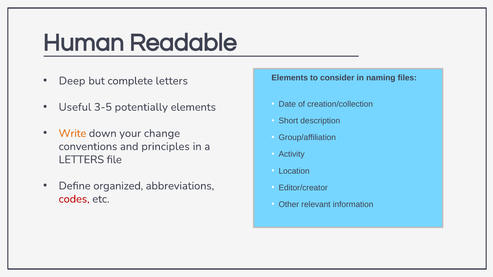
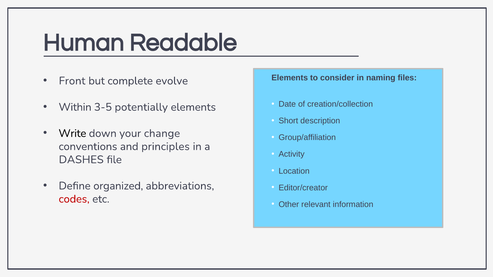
Deep: Deep -> Front (72, 81)
complete letters: letters -> evolve (172, 81)
Useful: Useful -> Within (75, 107)
Write colour: orange -> black (72, 133)
LETTERS: LETTERS -> DASHES (81, 160)
